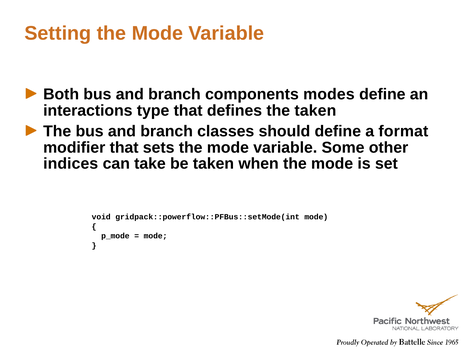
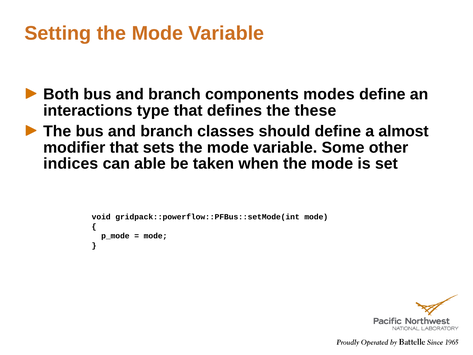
the taken: taken -> these (315, 110)
format: format -> almost (404, 131)
take: take -> able (150, 163)
